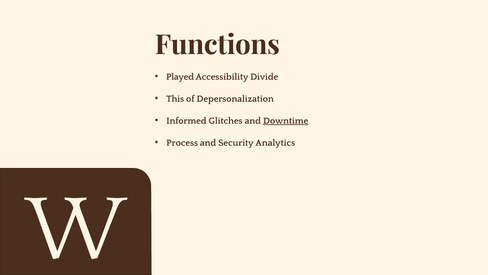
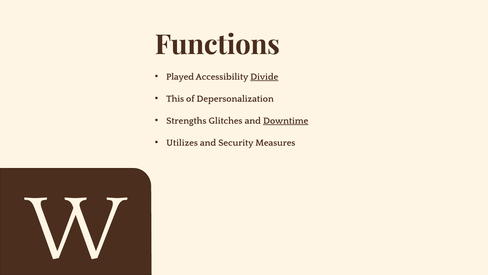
Divide underline: none -> present (264, 77)
Informed: Informed -> Strengths (186, 121)
Process: Process -> Utilizes (182, 143)
Analytics: Analytics -> Measures (275, 143)
